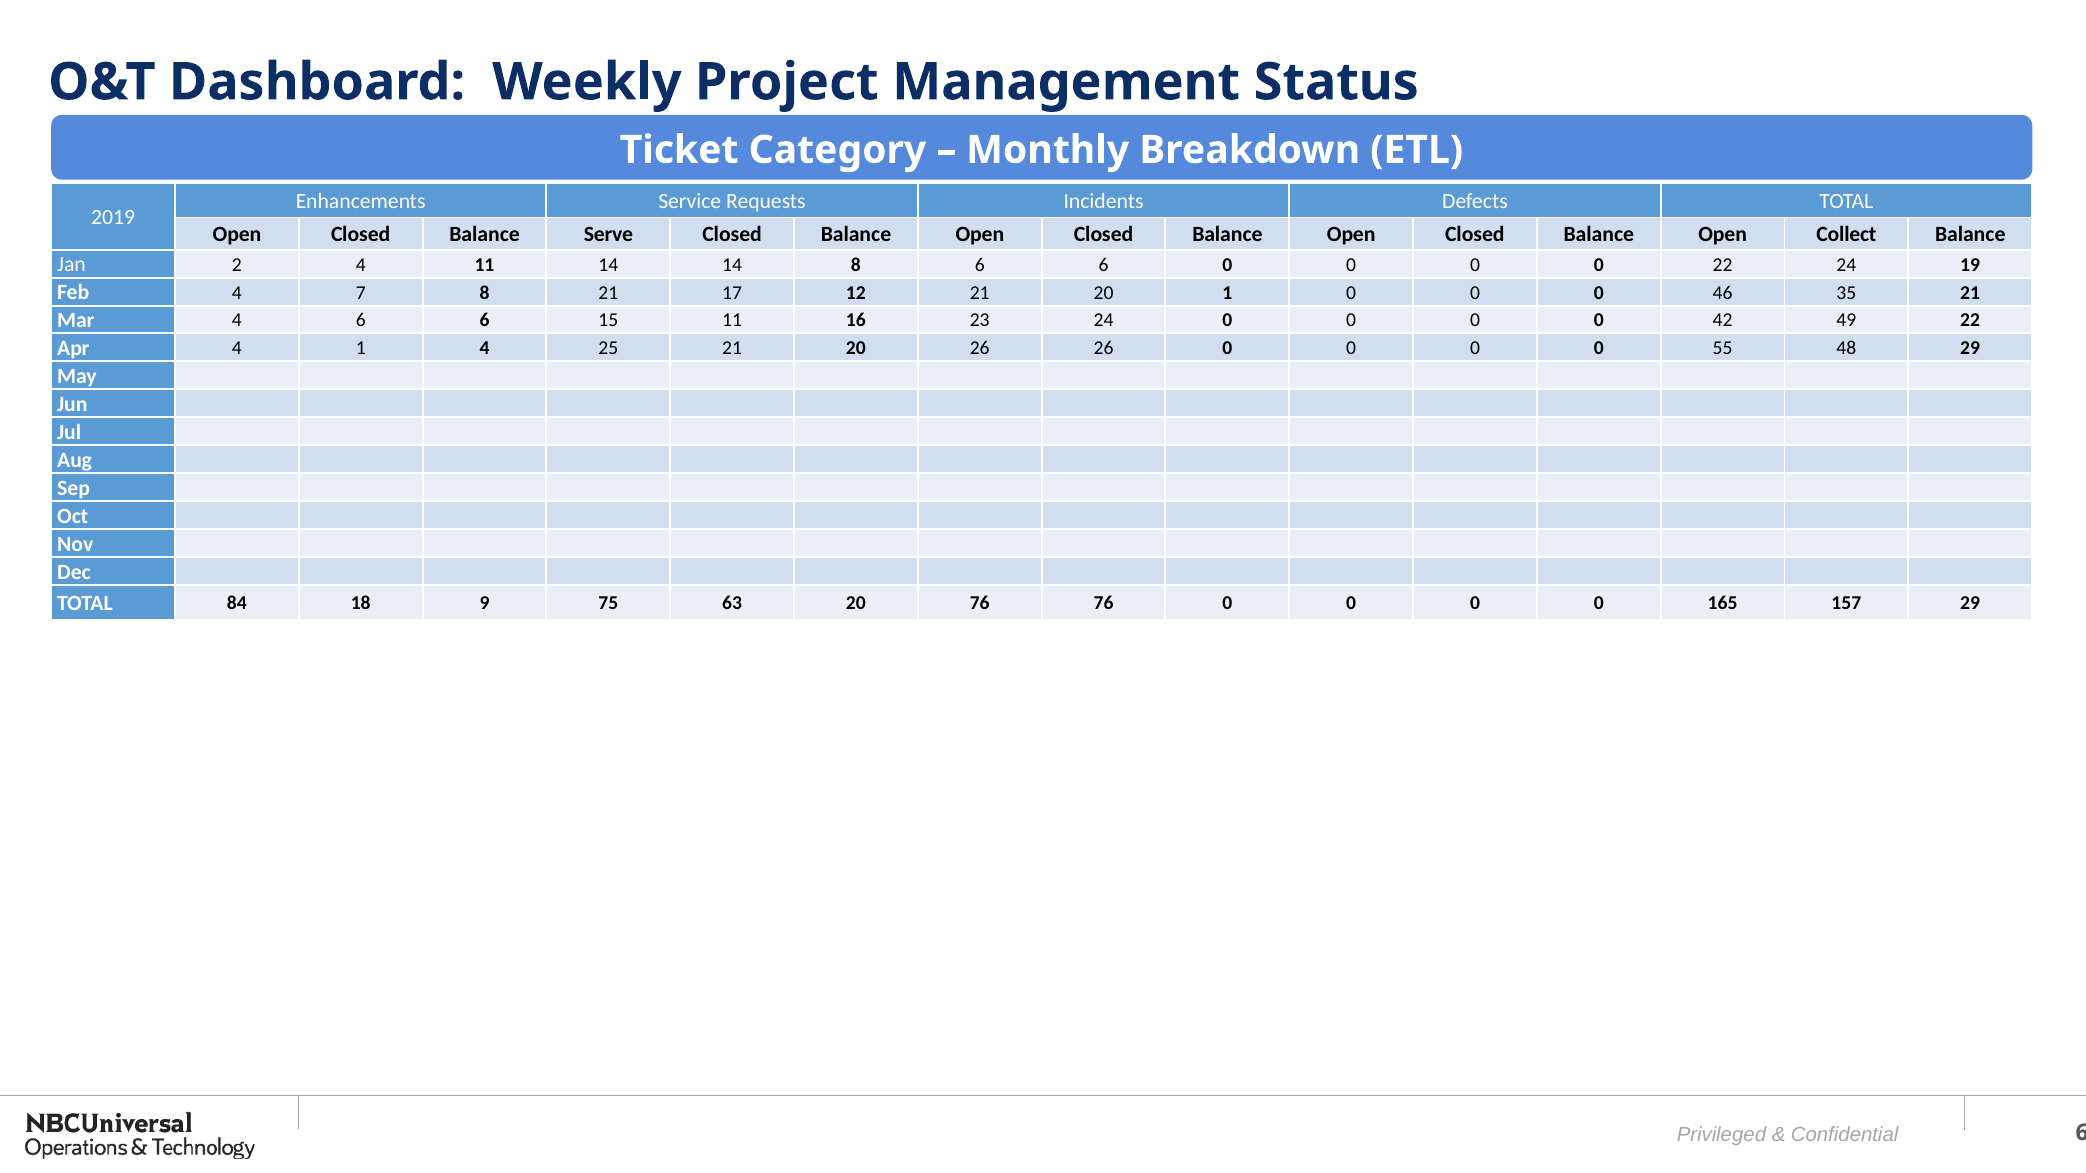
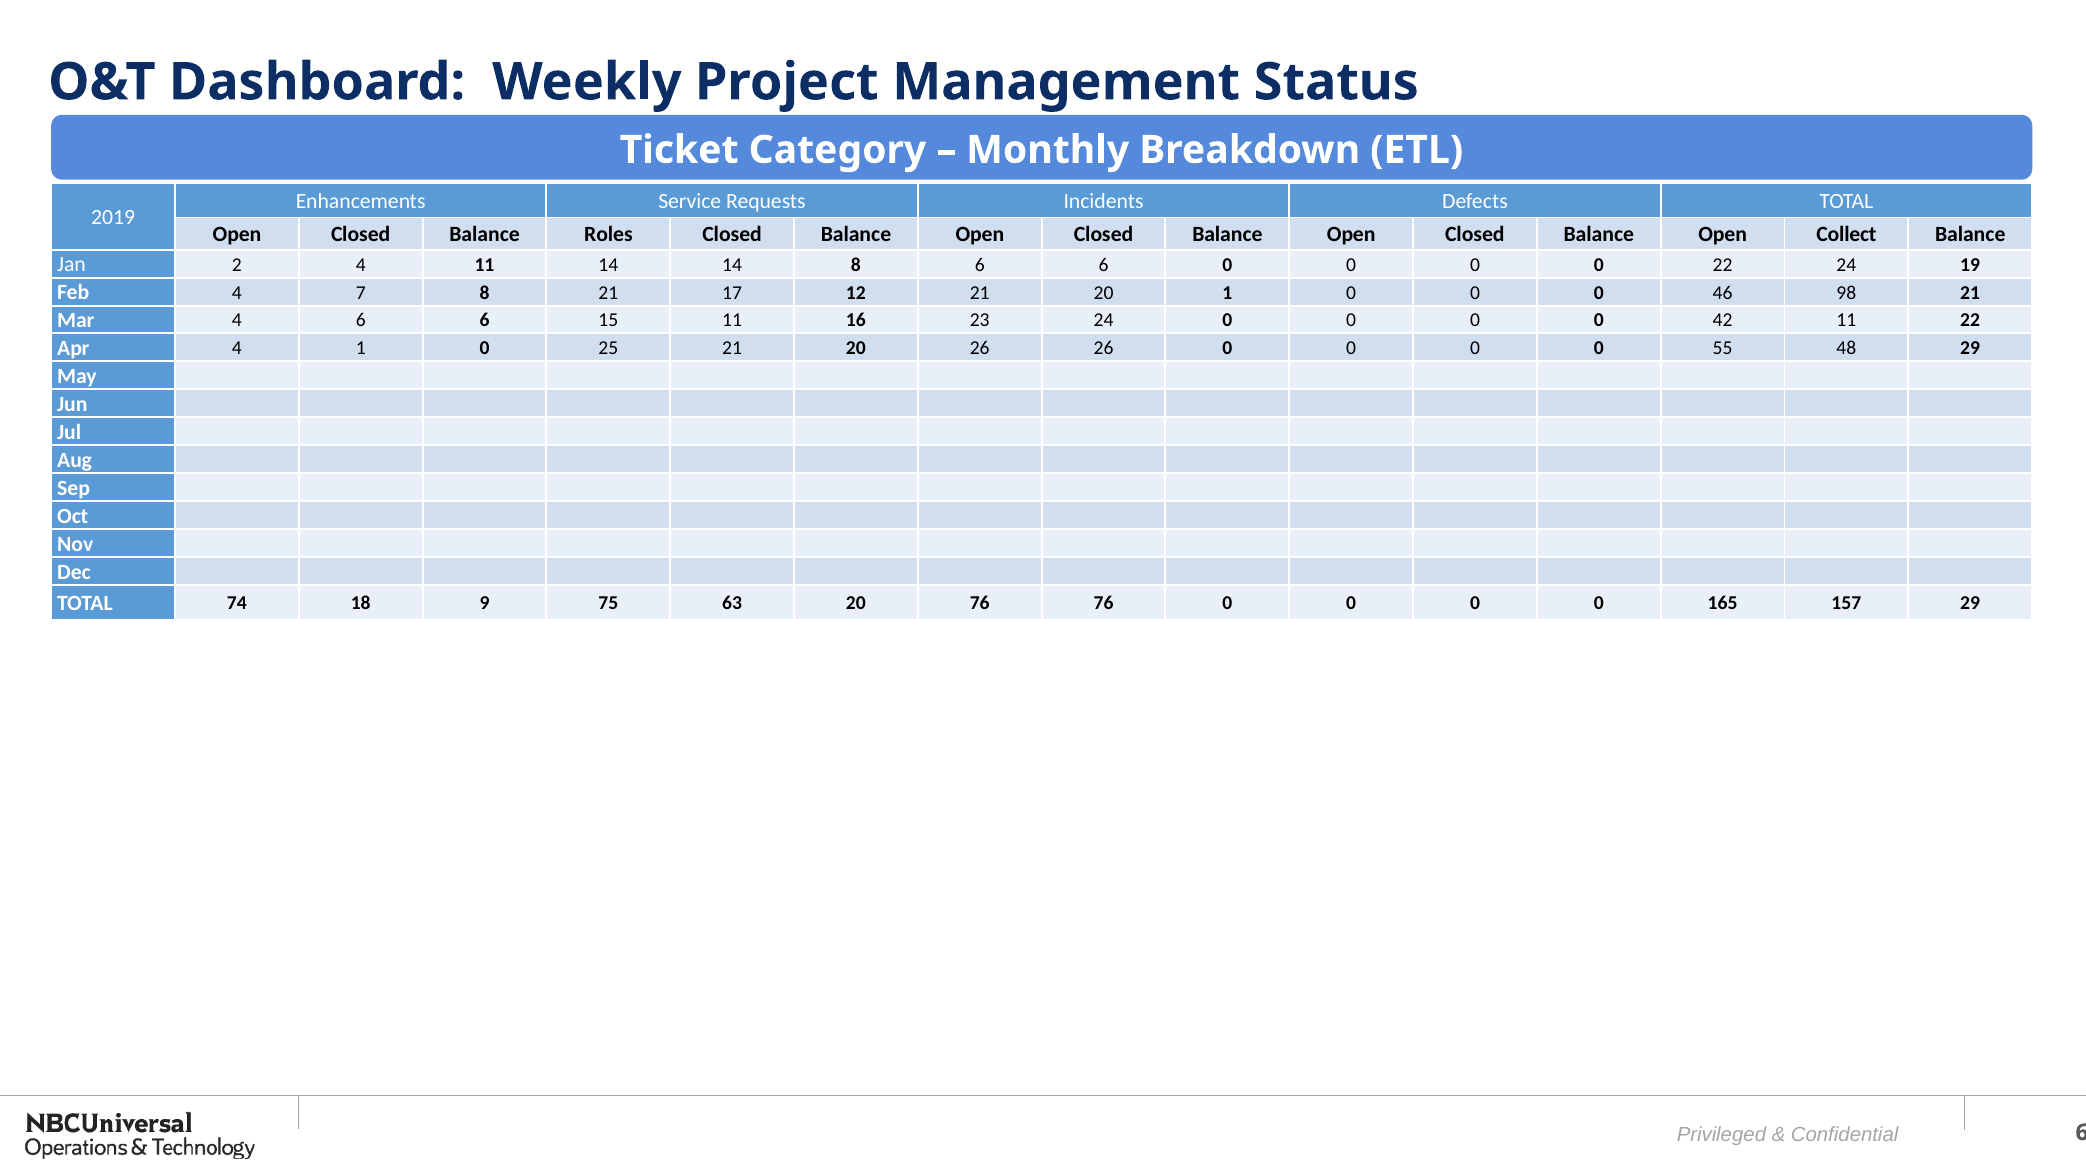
Serve: Serve -> Roles (608, 235)
35: 35 -> 98 (1846, 293)
42 49: 49 -> 11 (1846, 321)
4 1 4: 4 -> 0 (485, 348)
84: 84 -> 74 (237, 604)
